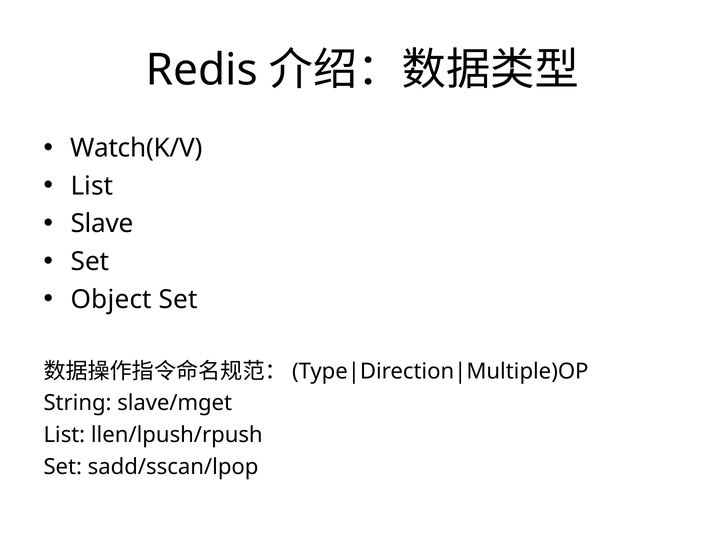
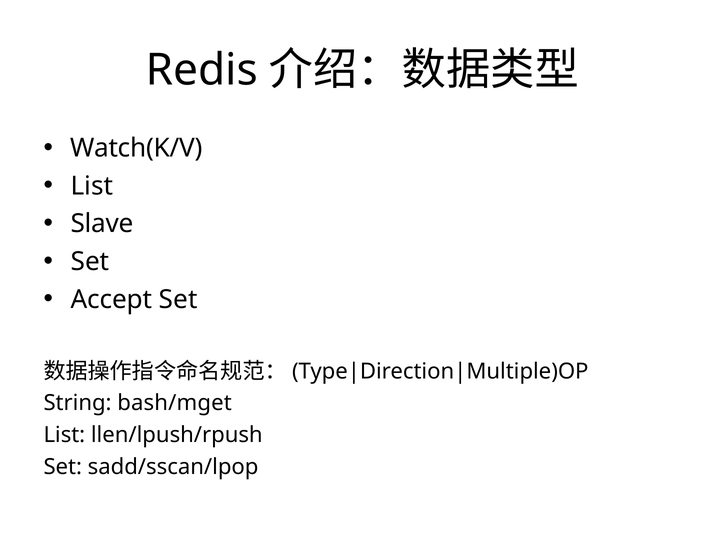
Object: Object -> Accept (111, 299)
slave/mget: slave/mget -> bash/mget (175, 403)
